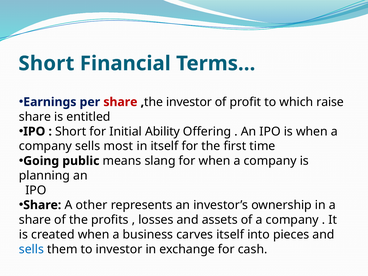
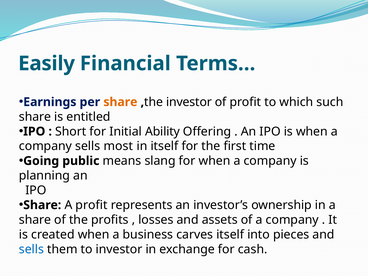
Short: Short -> Easily (47, 63)
share colour: red -> orange (120, 102)
raise: raise -> such (330, 102)
A other: other -> profit (92, 205)
